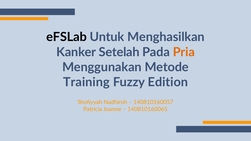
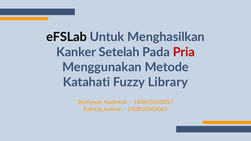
Pria colour: orange -> red (184, 52)
Training: Training -> Katahati (86, 82)
Edition: Edition -> Library (168, 82)
